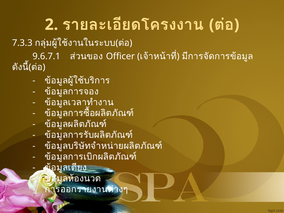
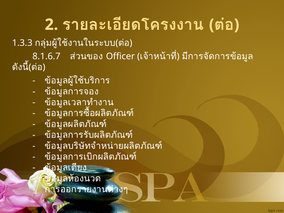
7.3.3: 7.3.3 -> 1.3.3 (22, 43)
9.6.7.1: 9.6.7.1 -> 8.1.6.7 (46, 56)
